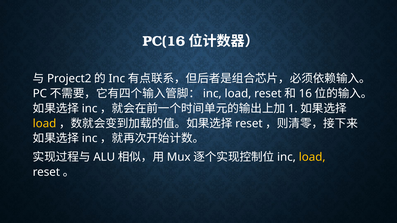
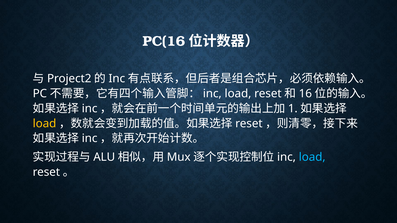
load colour: yellow -> light blue (312, 157)
